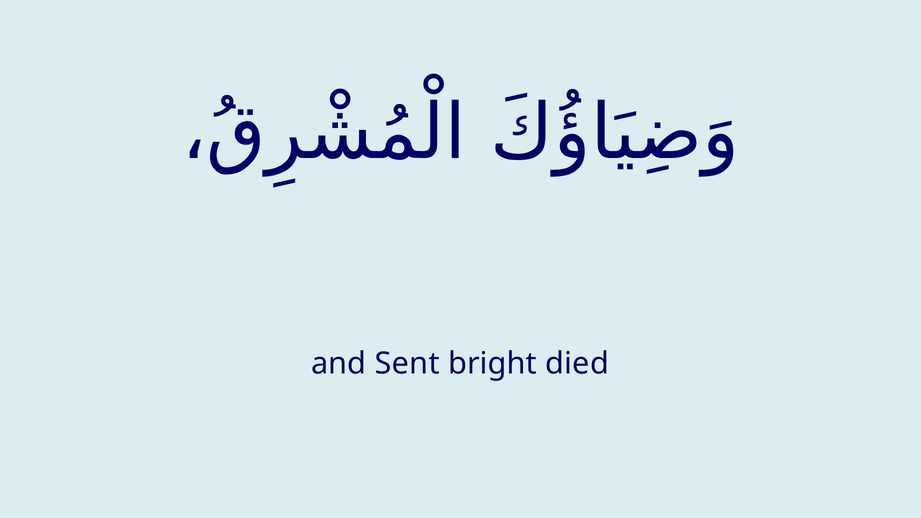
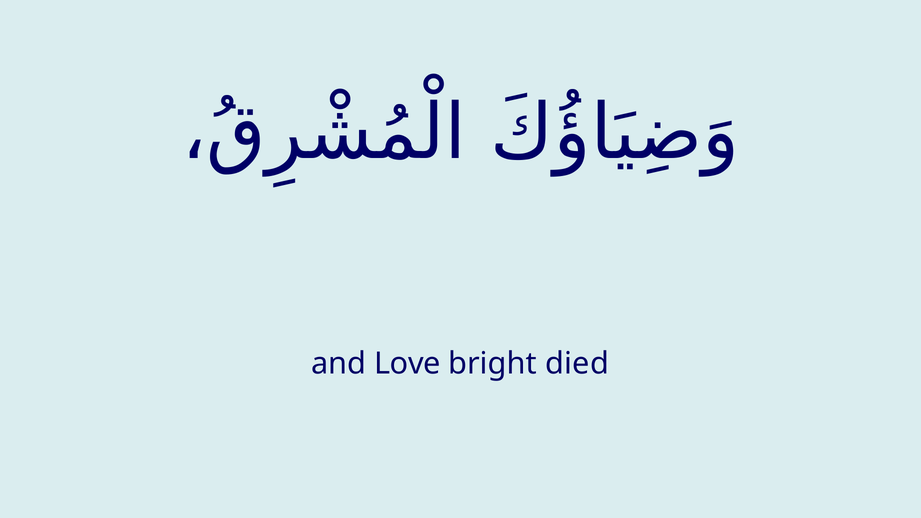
Sent: Sent -> Love (407, 364)
